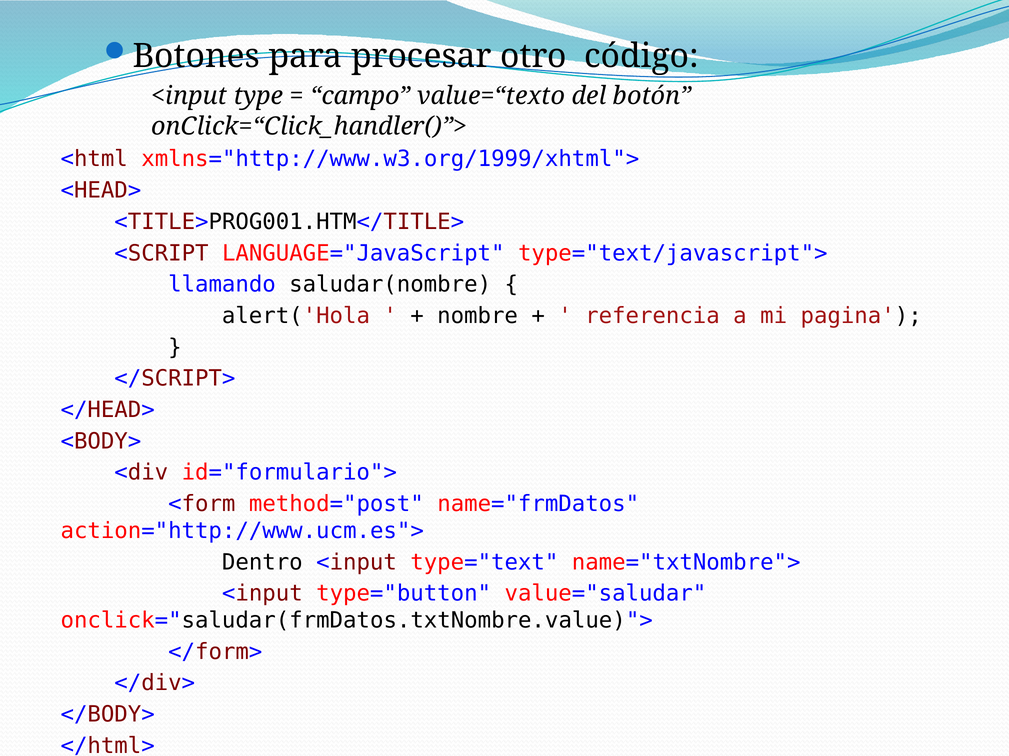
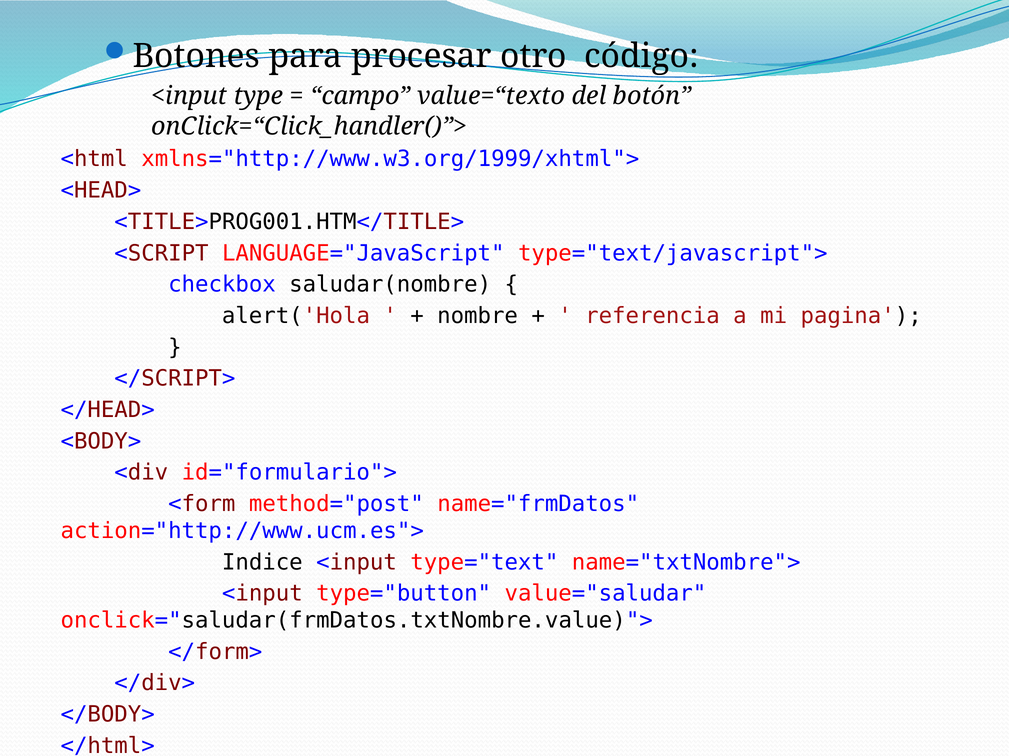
llamando: llamando -> checkbox (222, 285)
Dentro: Dentro -> Indice (262, 563)
